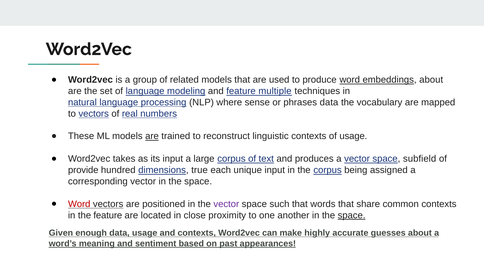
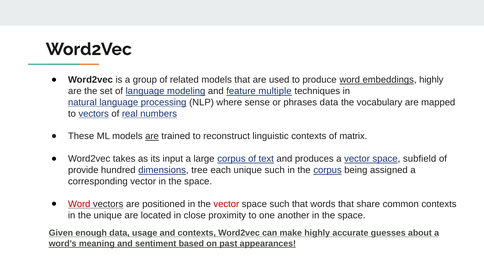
embeddings about: about -> highly (431, 80)
of usage: usage -> matrix (353, 136)
true: true -> tree (200, 170)
unique input: input -> such (275, 170)
vector colour: purple -> red (226, 204)
the feature: feature -> unique (108, 215)
space underline: present -> none (352, 215)
